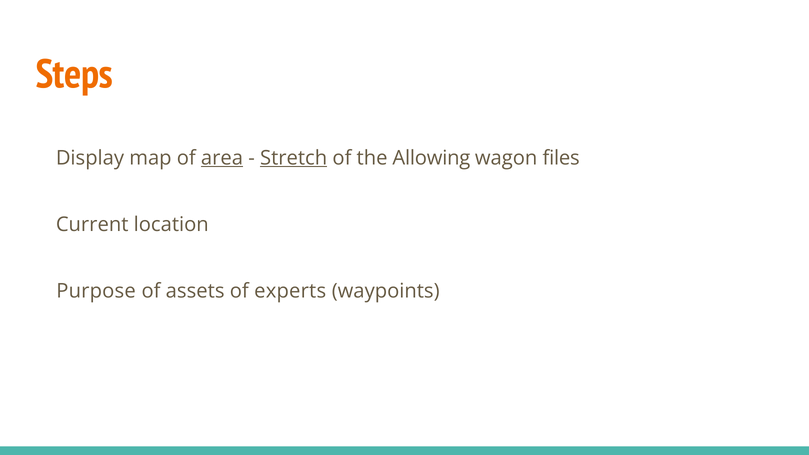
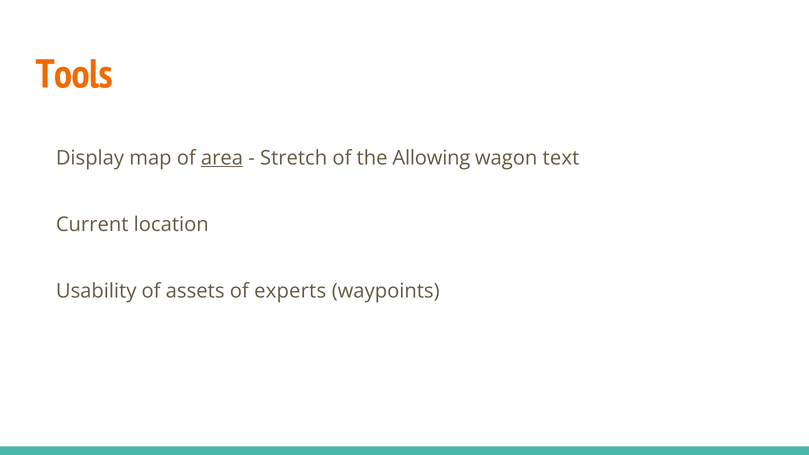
Steps: Steps -> Tools (74, 75)
Stretch underline: present -> none (294, 158)
files: files -> text (561, 158)
Purpose: Purpose -> Usability (96, 291)
